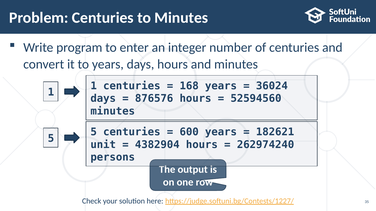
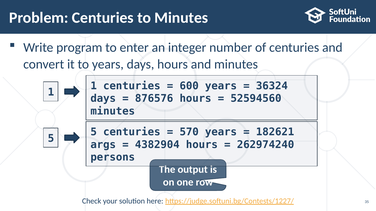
168: 168 -> 600 (189, 86)
36024: 36024 -> 36324 (272, 86)
600: 600 -> 570 (189, 132)
unit: unit -> args (103, 145)
